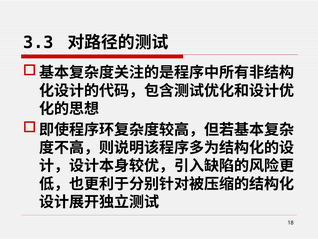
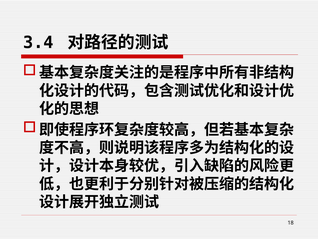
3.3: 3.3 -> 3.4 (38, 42)
